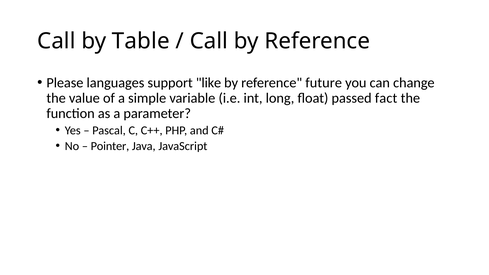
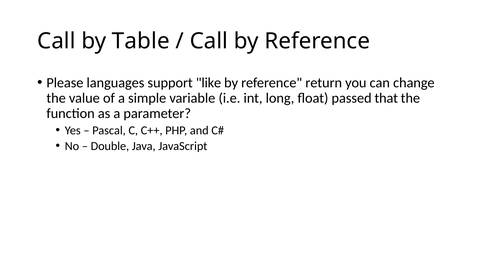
future: future -> return (324, 83)
fact: fact -> that (386, 98)
Pointer: Pointer -> Double (110, 146)
